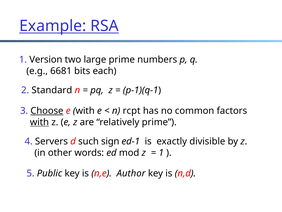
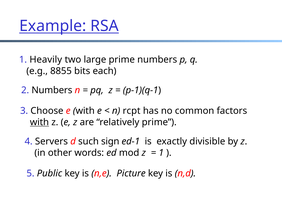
Version: Version -> Heavily (46, 60)
6681: 6681 -> 8855 (61, 71)
2 Standard: Standard -> Numbers (52, 90)
Choose underline: present -> none (47, 111)
Author: Author -> Picture (131, 173)
